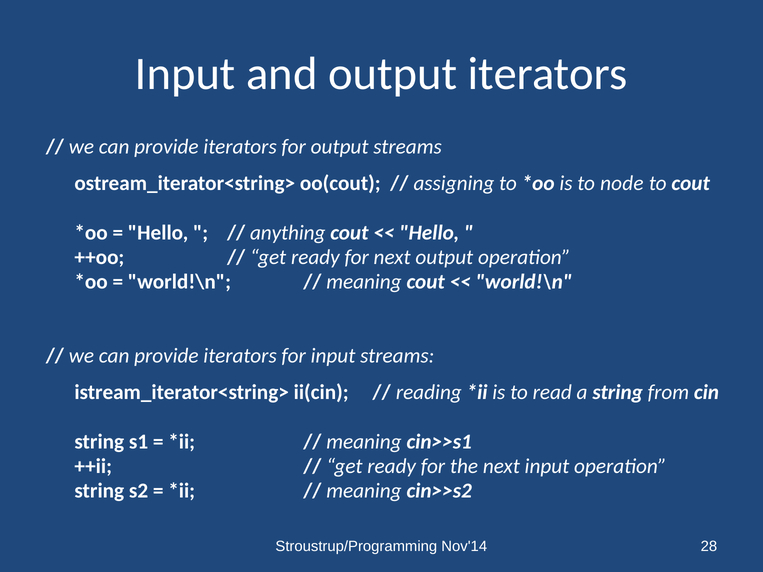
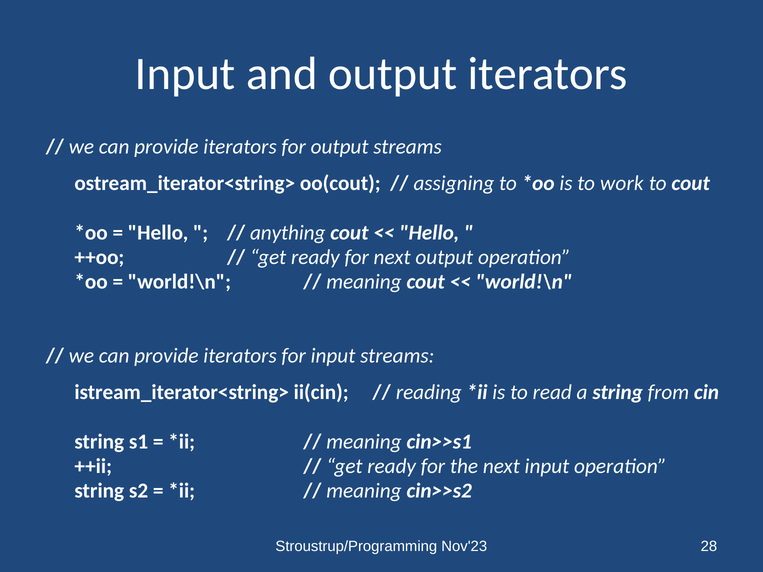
node: node -> work (622, 184)
Nov'14: Nov'14 -> Nov'23 (464, 547)
